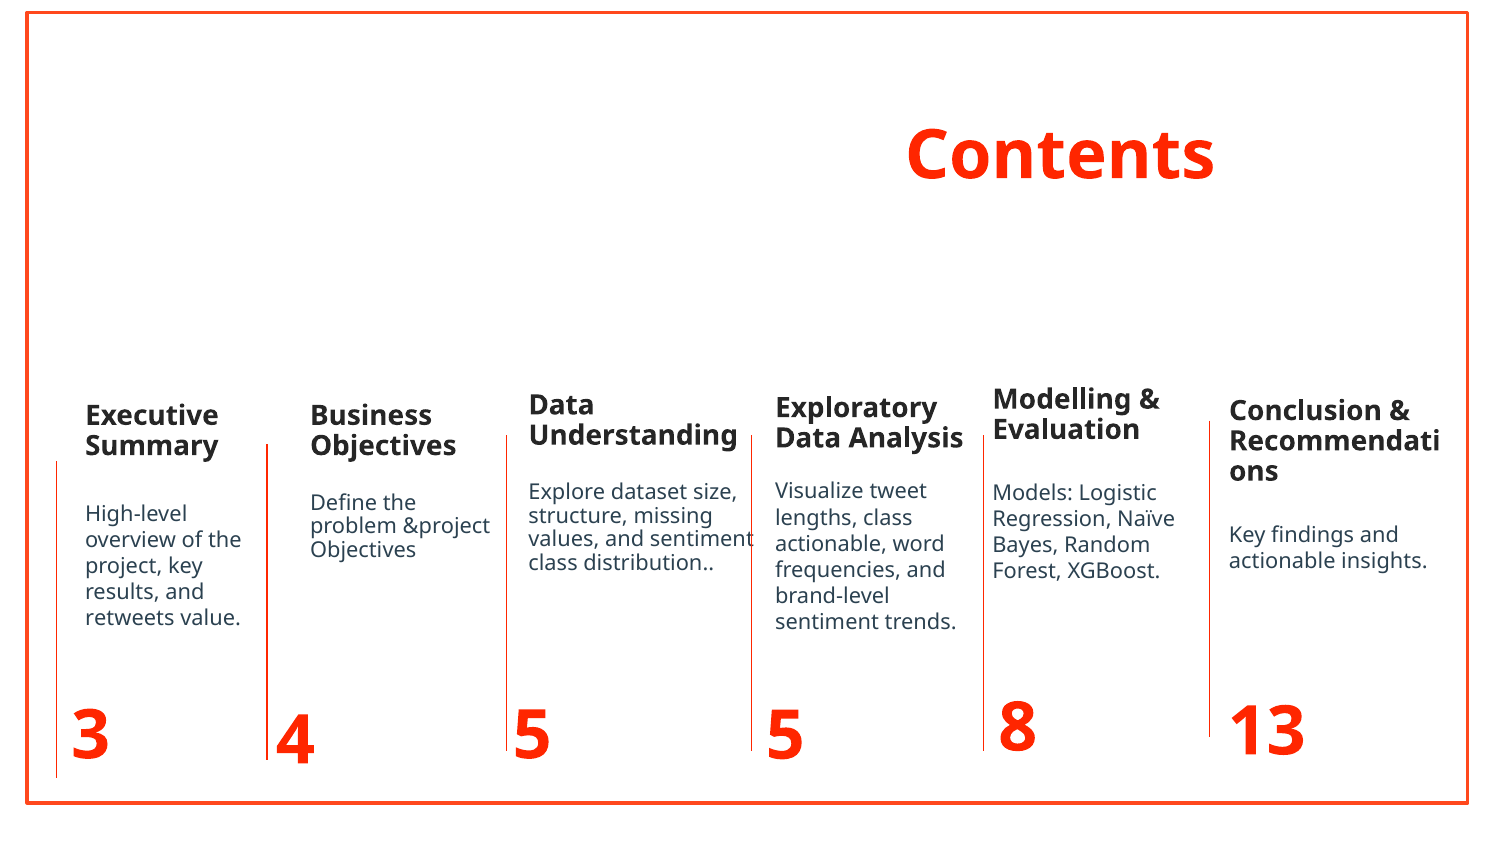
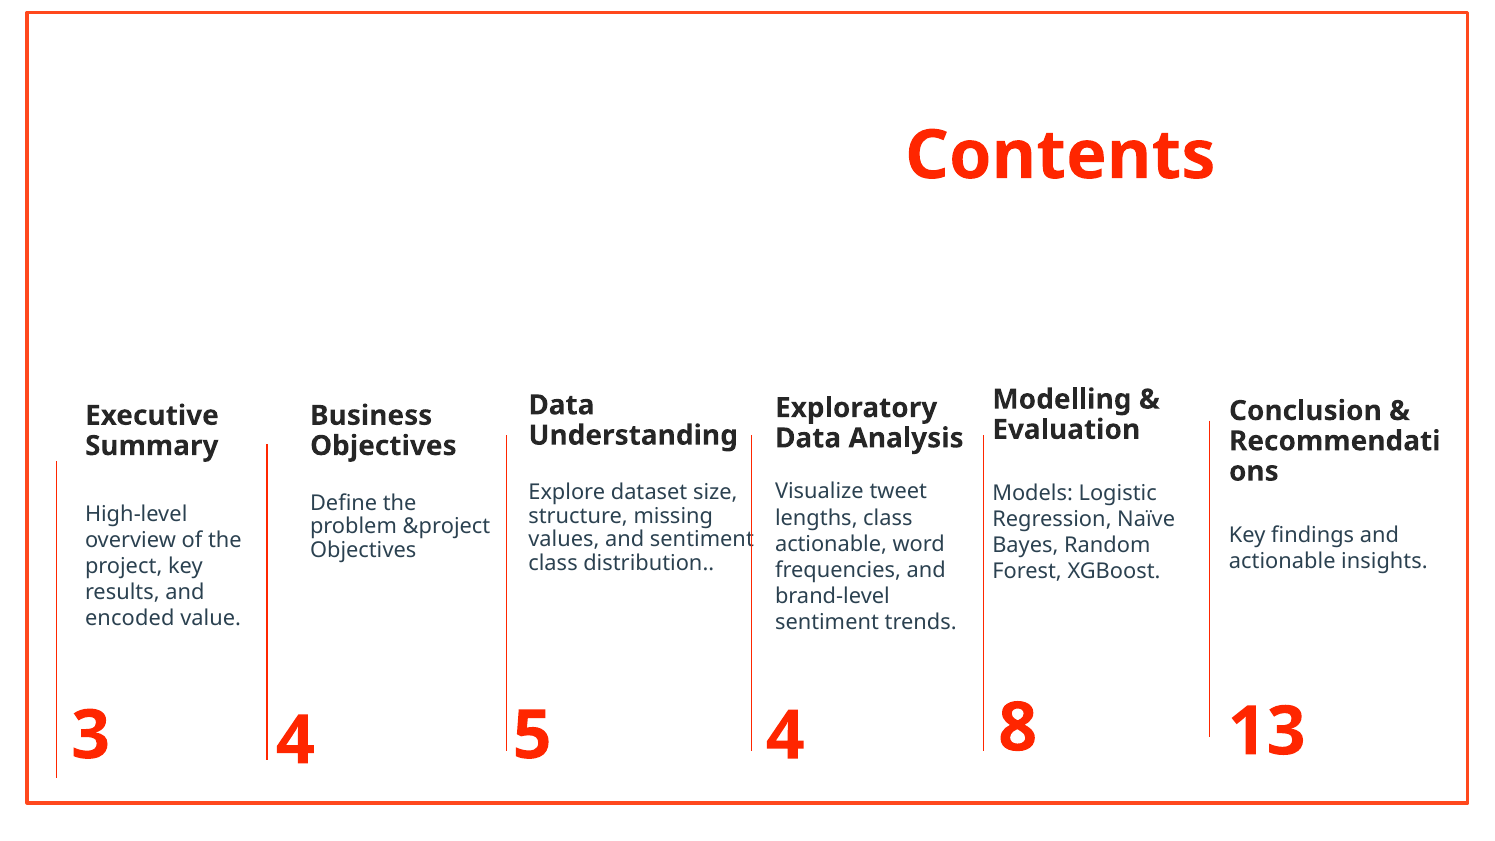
retweets: retweets -> encoded (130, 619)
5 5: 5 -> 4 (785, 736)
